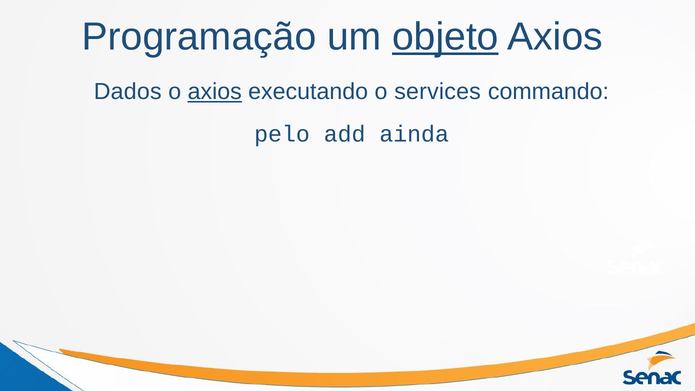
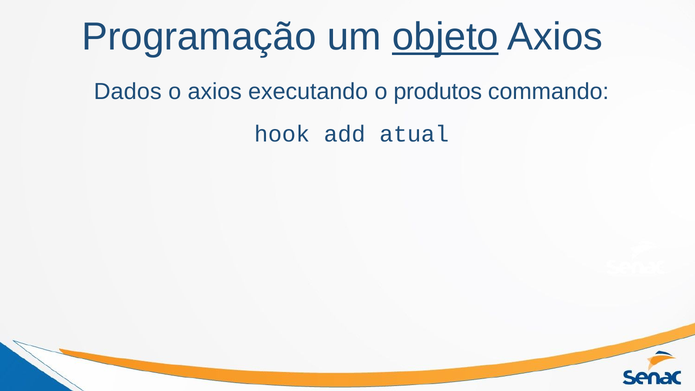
axios underline: present -> none (215, 92)
services: services -> produtos (438, 92)
pelo: pelo -> hook (282, 134)
ainda: ainda -> atual (414, 134)
